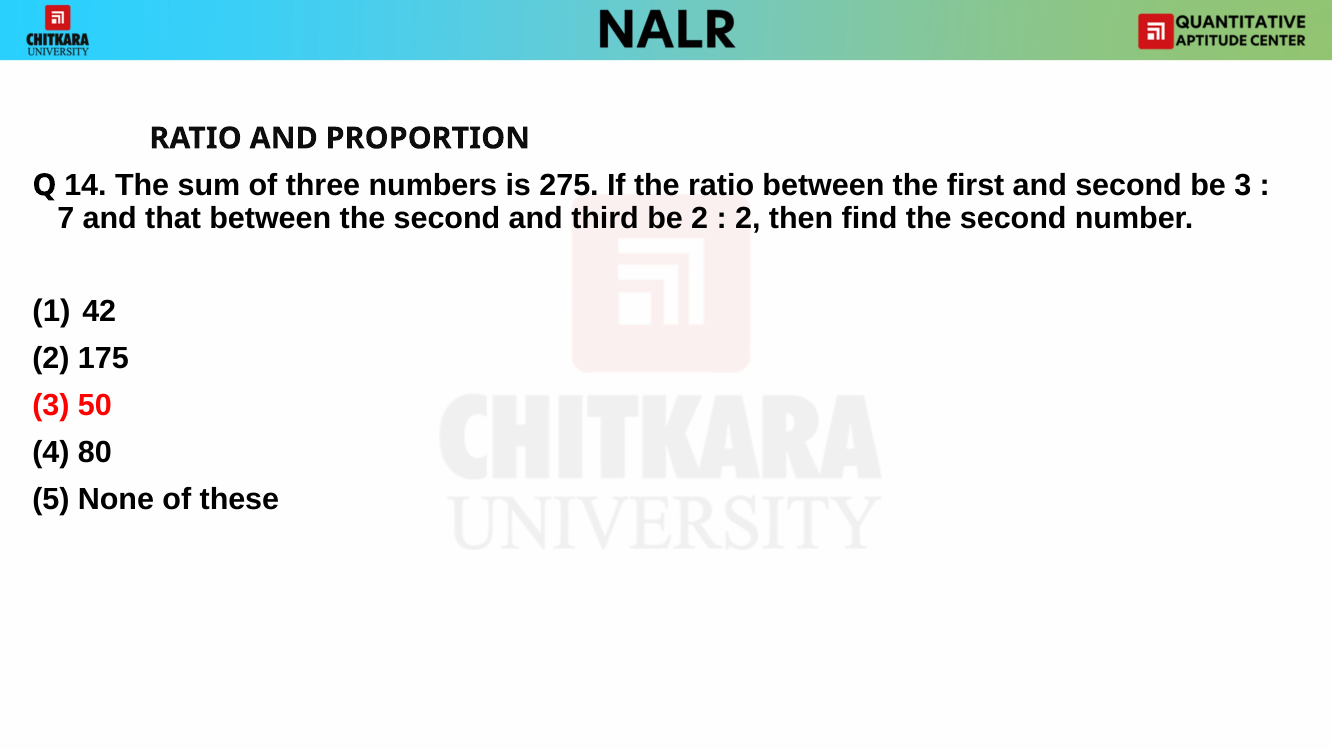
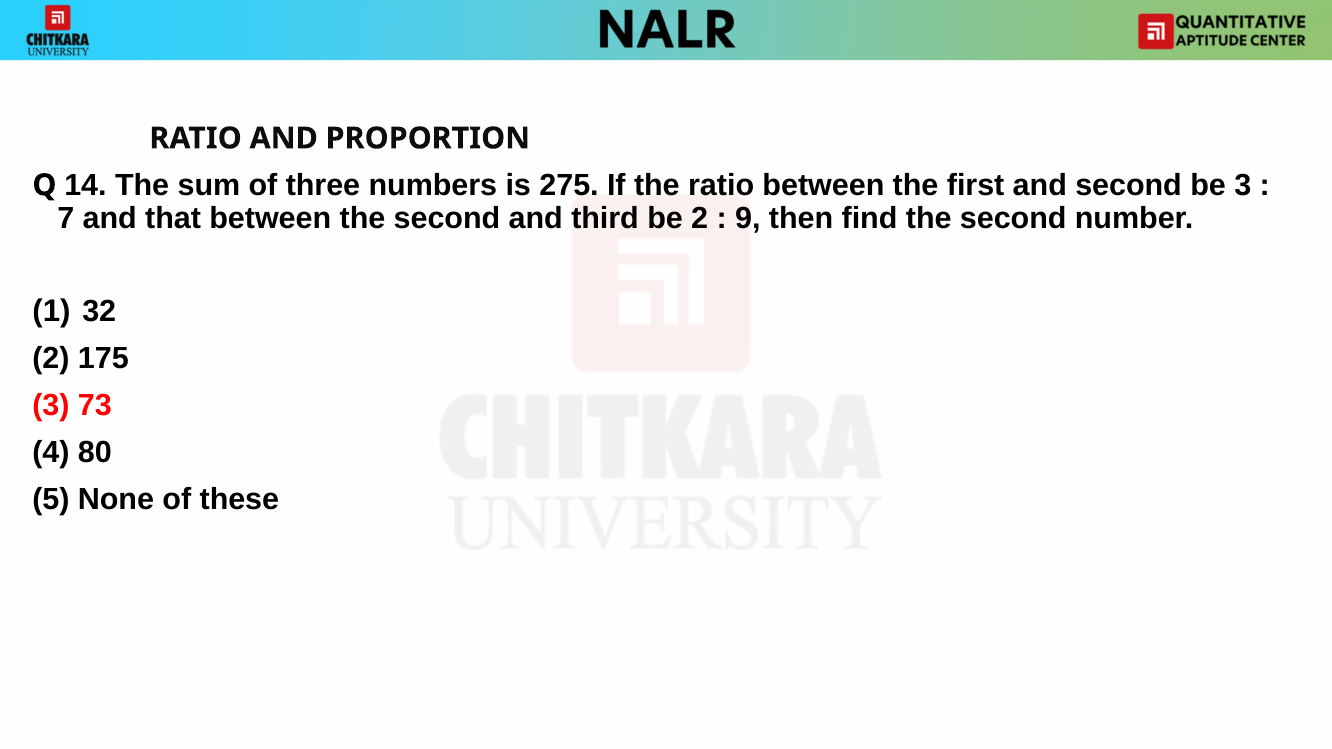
2: 2 -> 9 (748, 218)
42: 42 -> 32 (99, 312)
50: 50 -> 73 (95, 406)
